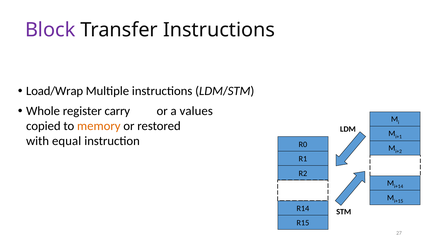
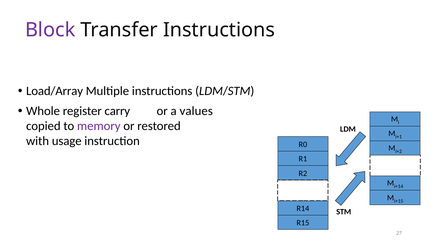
Load/Wrap: Load/Wrap -> Load/Array (55, 91)
memory colour: orange -> purple (99, 126)
equal: equal -> usage (67, 141)
